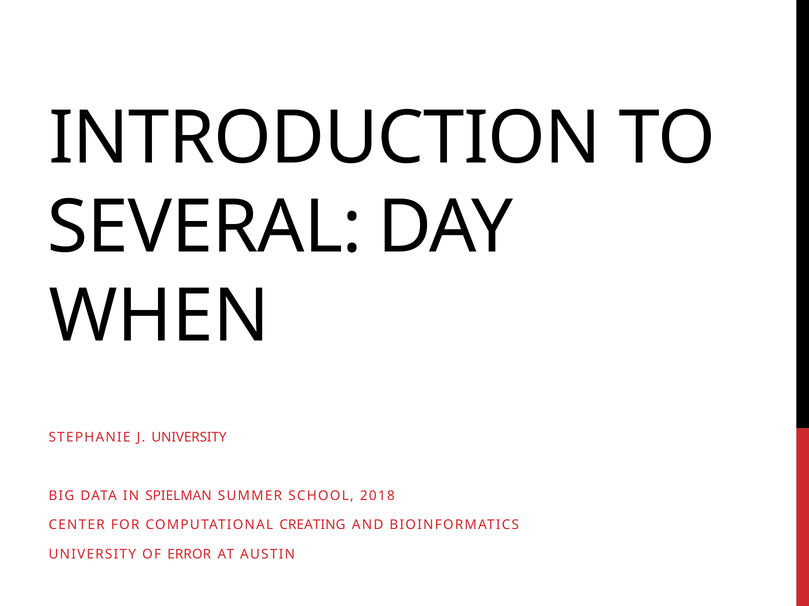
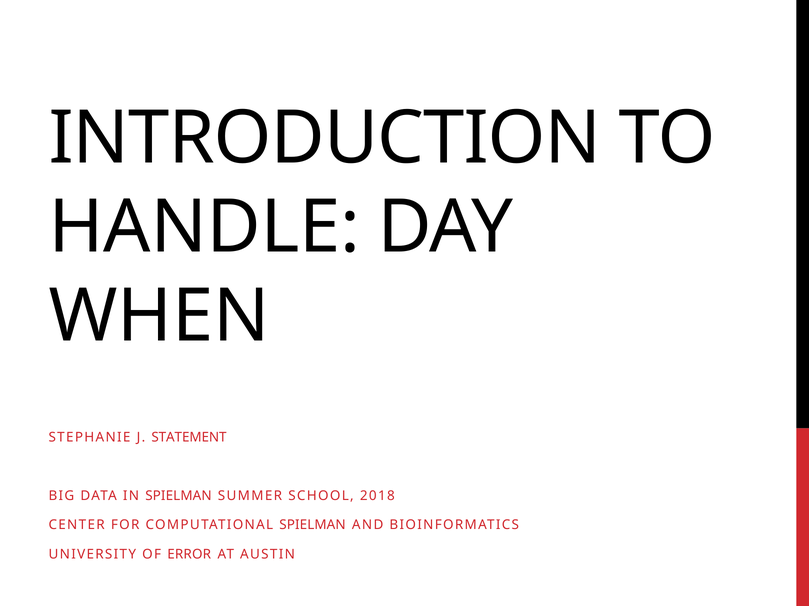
SEVERAL: SEVERAL -> HANDLE (204, 228)
J UNIVERSITY: UNIVERSITY -> STATEMENT (189, 438)
COMPUTATIONAL CREATING: CREATING -> SPIELMAN (312, 526)
